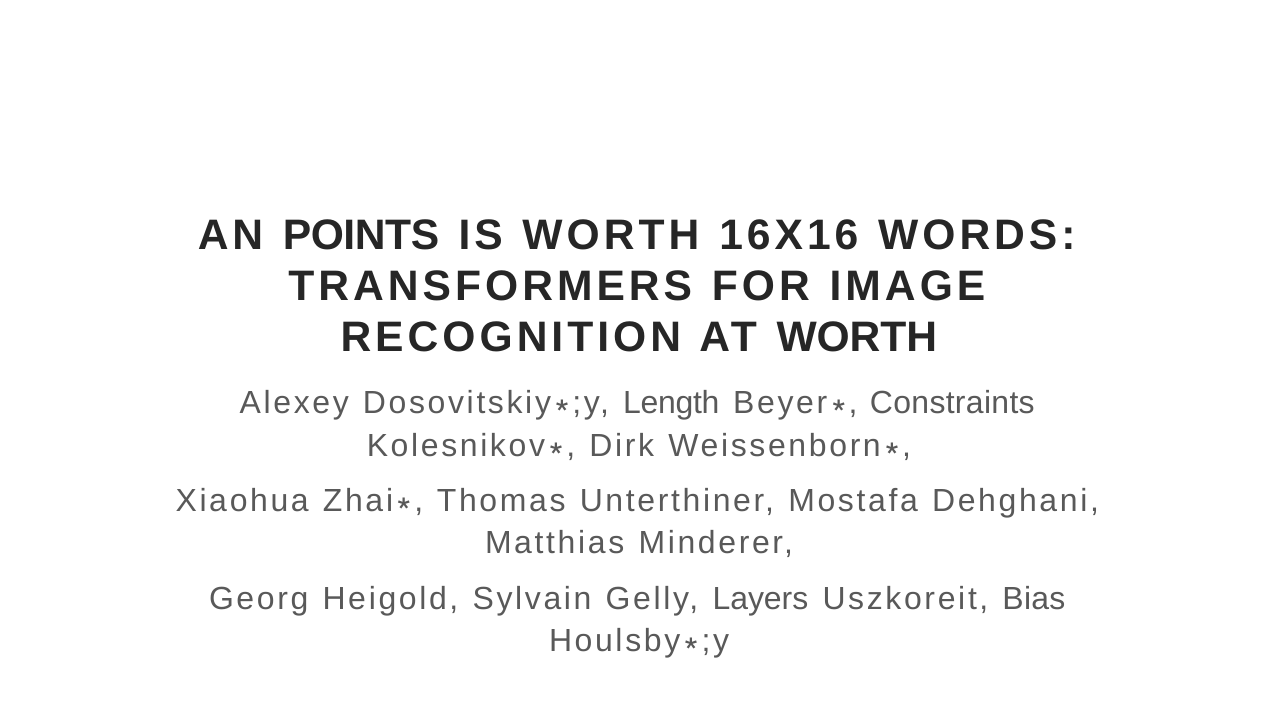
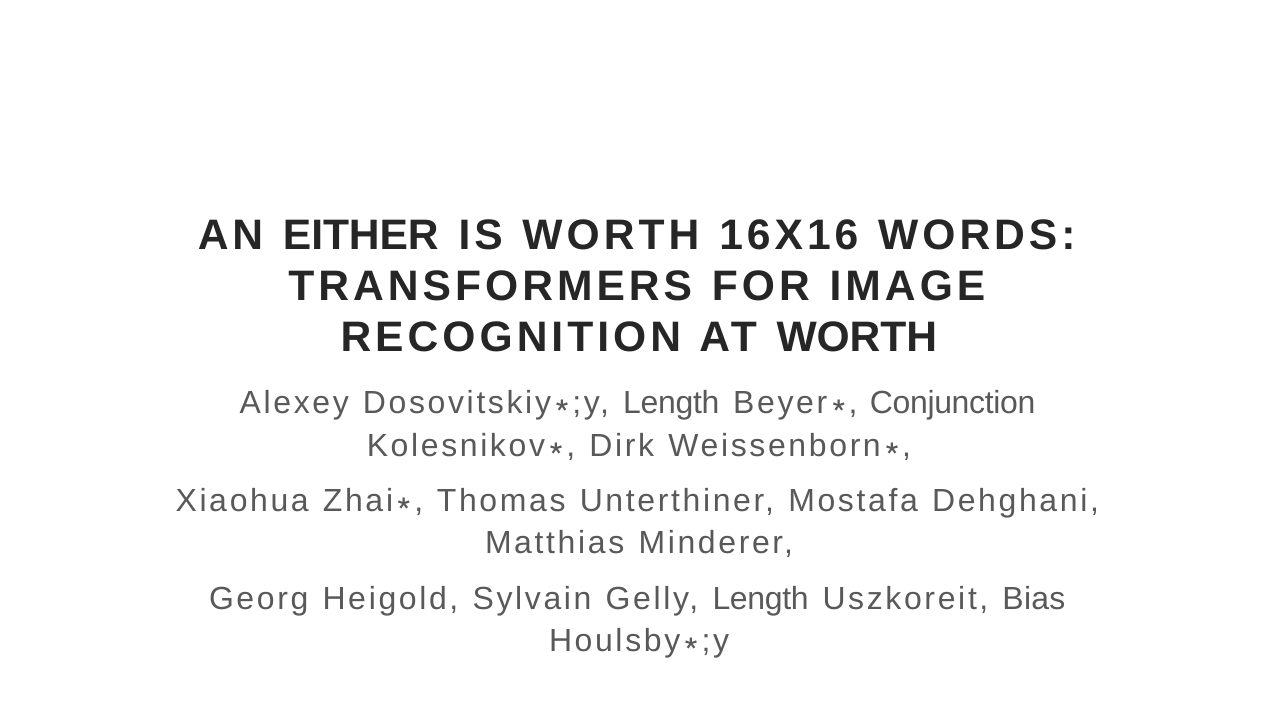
POINTS: POINTS -> EITHER (361, 235)
Constraints: Constraints -> Conjunction (953, 403)
Gelly Layers: Layers -> Length (761, 599)
